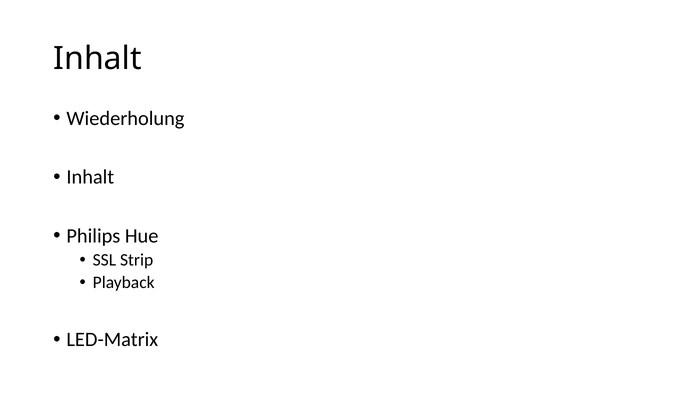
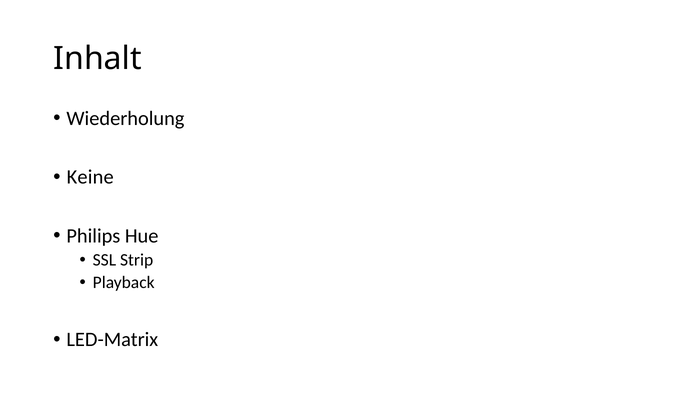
Inhalt: Inhalt -> Keine (90, 177)
